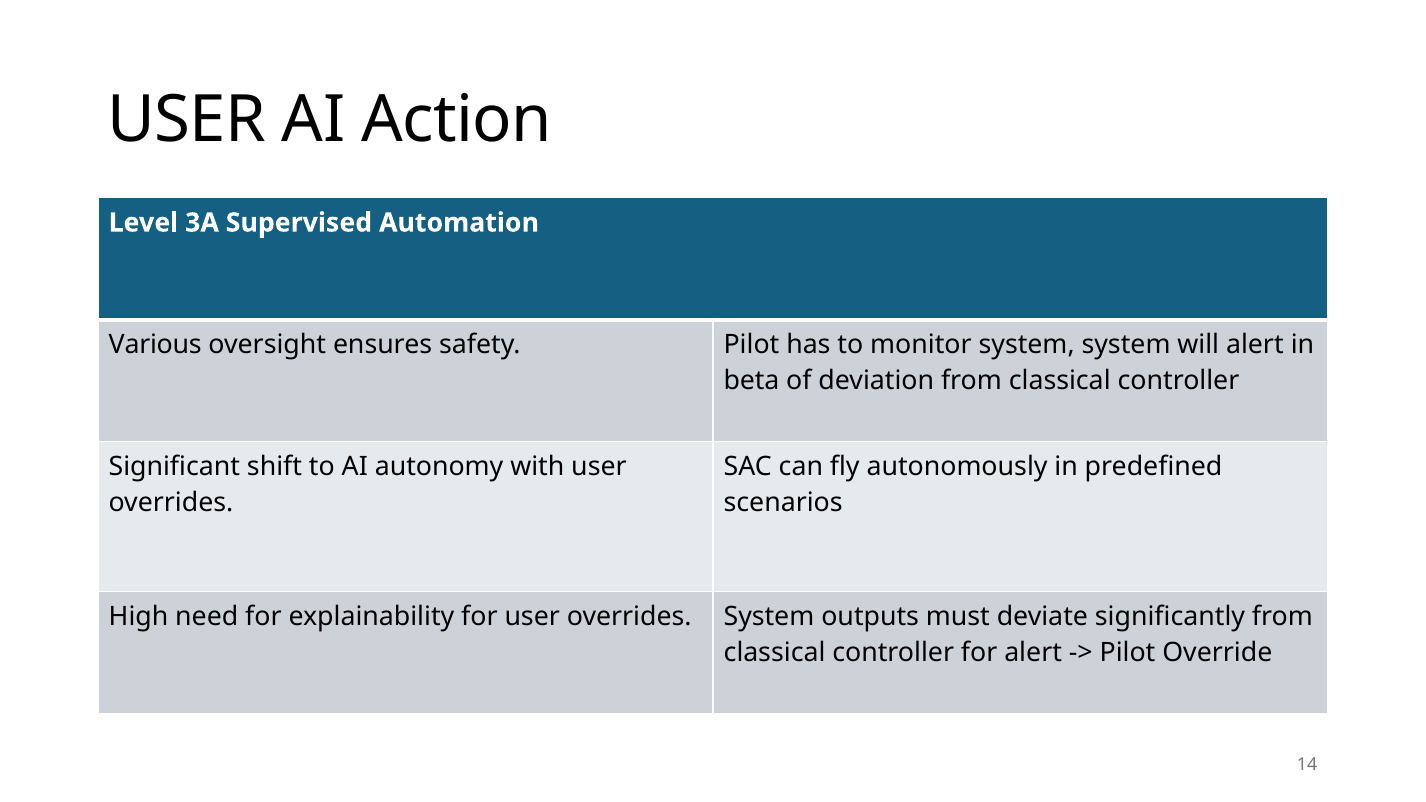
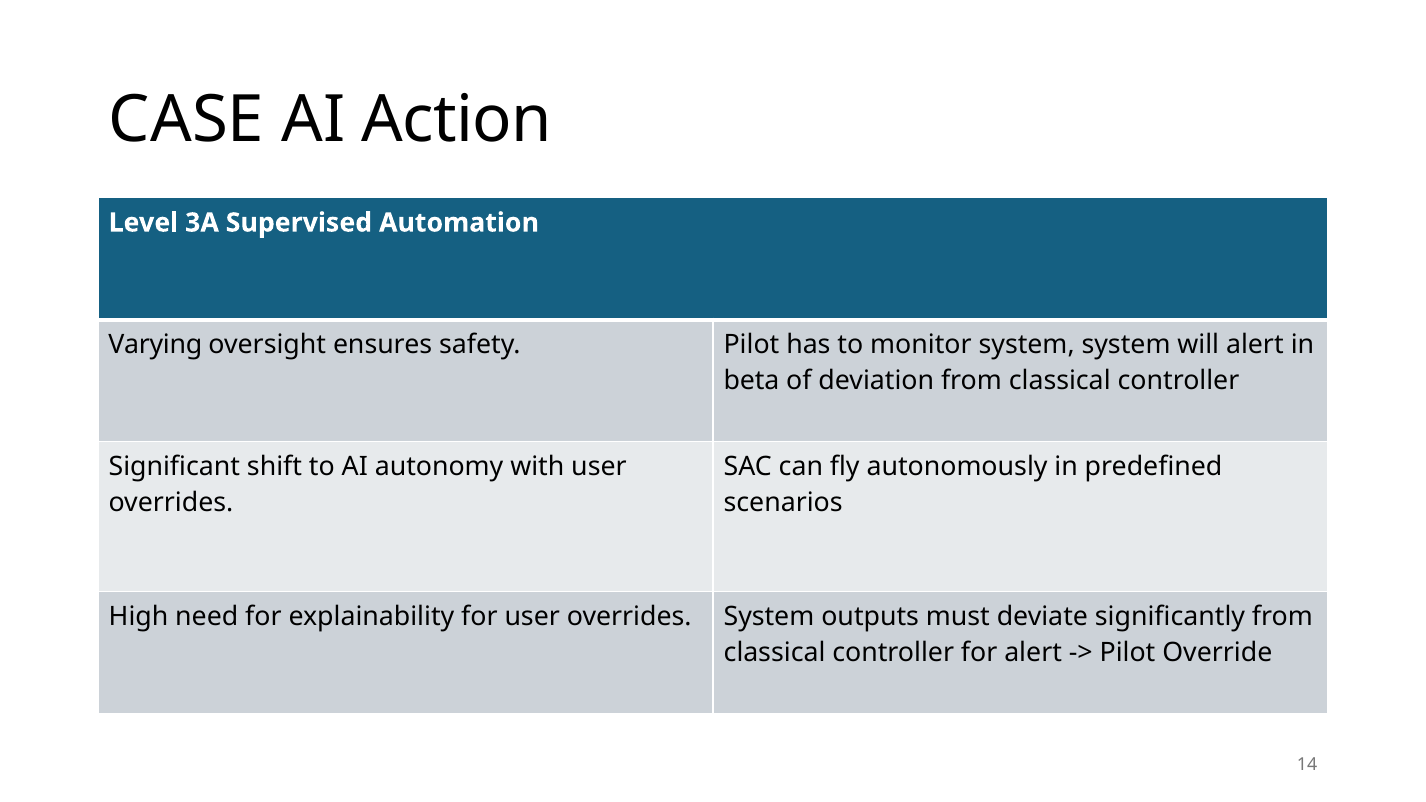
USER: USER -> CASE (187, 120)
Various: Various -> Varying (155, 345)
